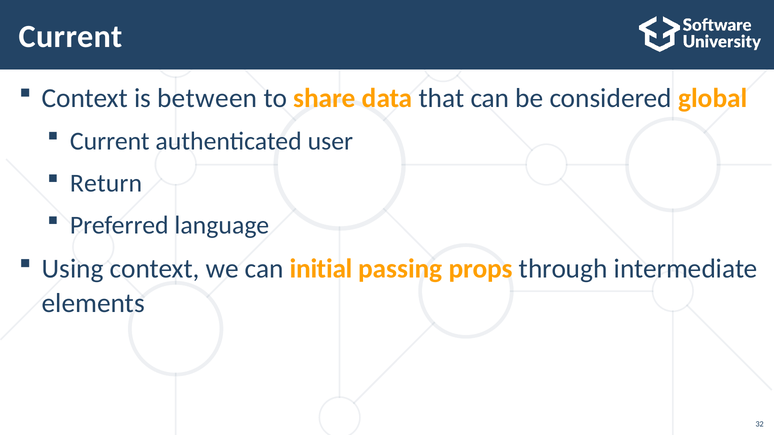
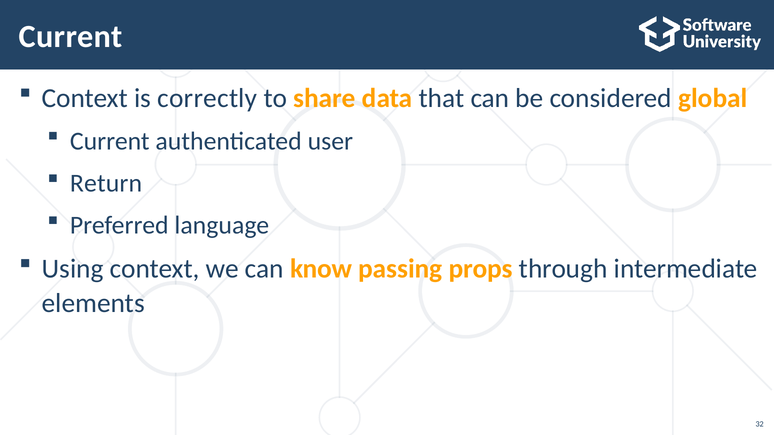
between: between -> correctly (207, 98)
initial: initial -> know (321, 269)
